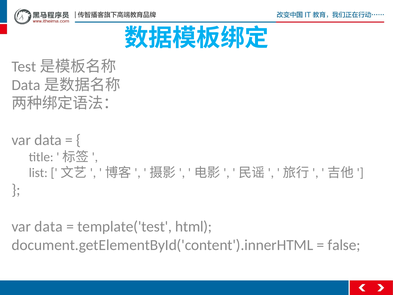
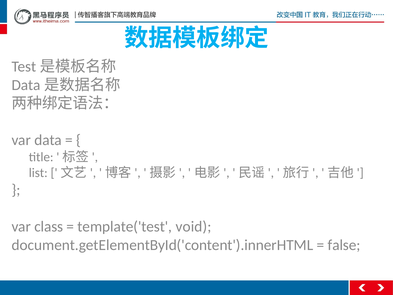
data: data -> class (49, 226)
html: html -> void (193, 226)
